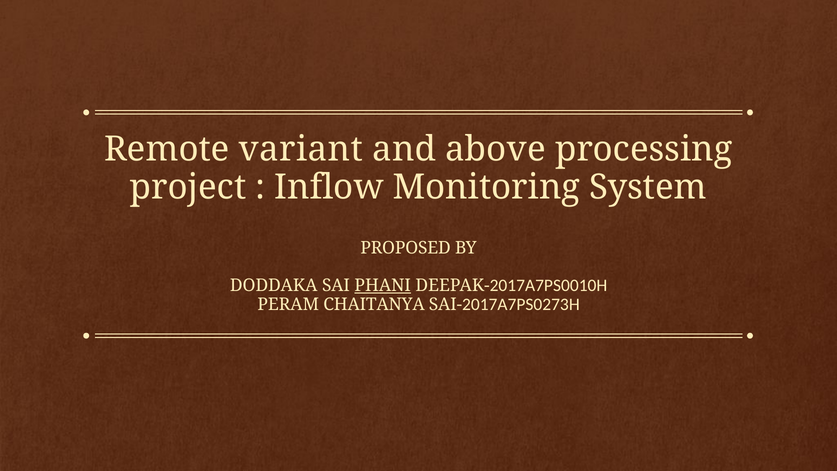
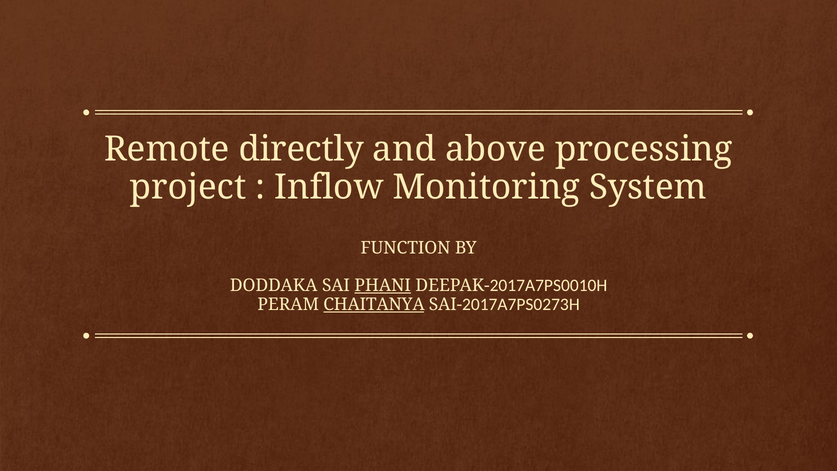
variant: variant -> directly (301, 149)
PROPOSED: PROPOSED -> FUNCTION (406, 248)
CHAITANYA underline: none -> present (374, 305)
